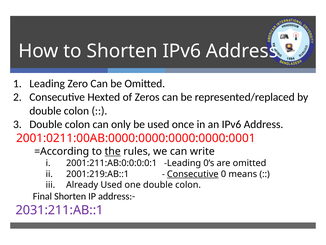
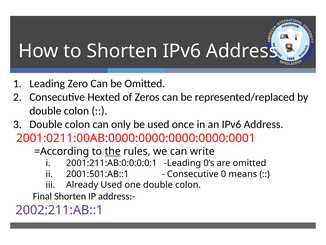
2001:219:AB::1: 2001:219:AB::1 -> 2001:501:AB::1 (98, 174)
Consecutive underline: present -> none (193, 174)
2031:211:AB::1: 2031:211:AB::1 -> 2002:211:AB::1 (60, 210)
